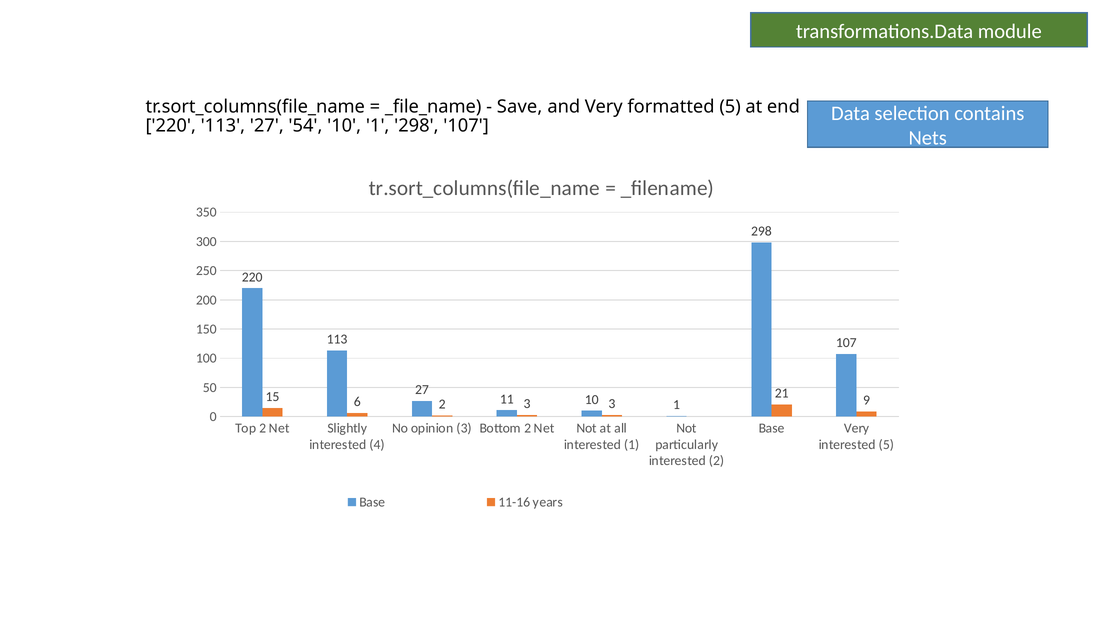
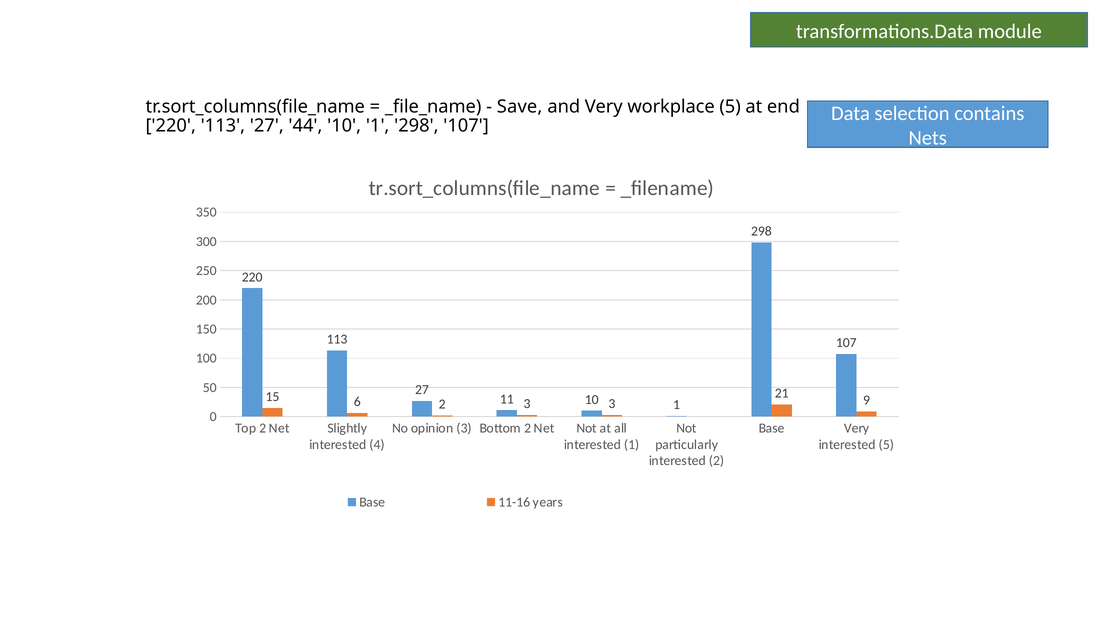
formatted: formatted -> workplace (671, 106)
54: 54 -> 44 (305, 126)
